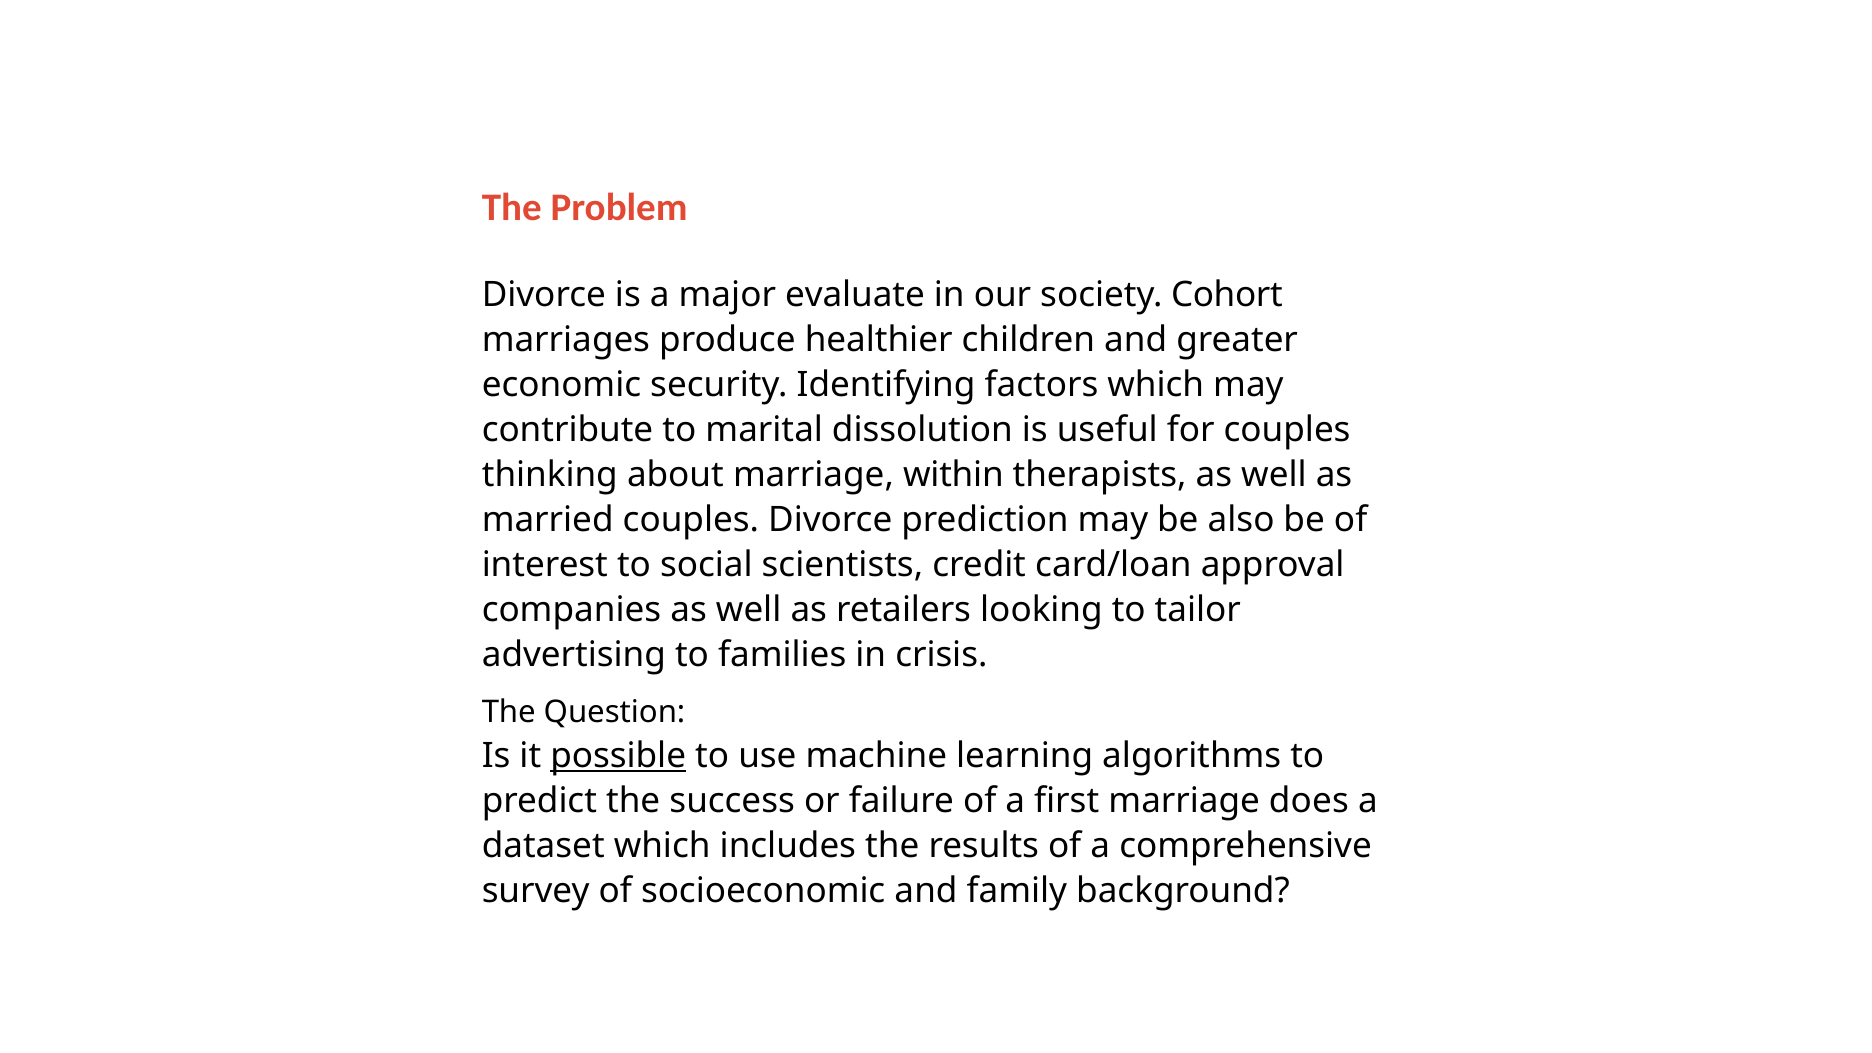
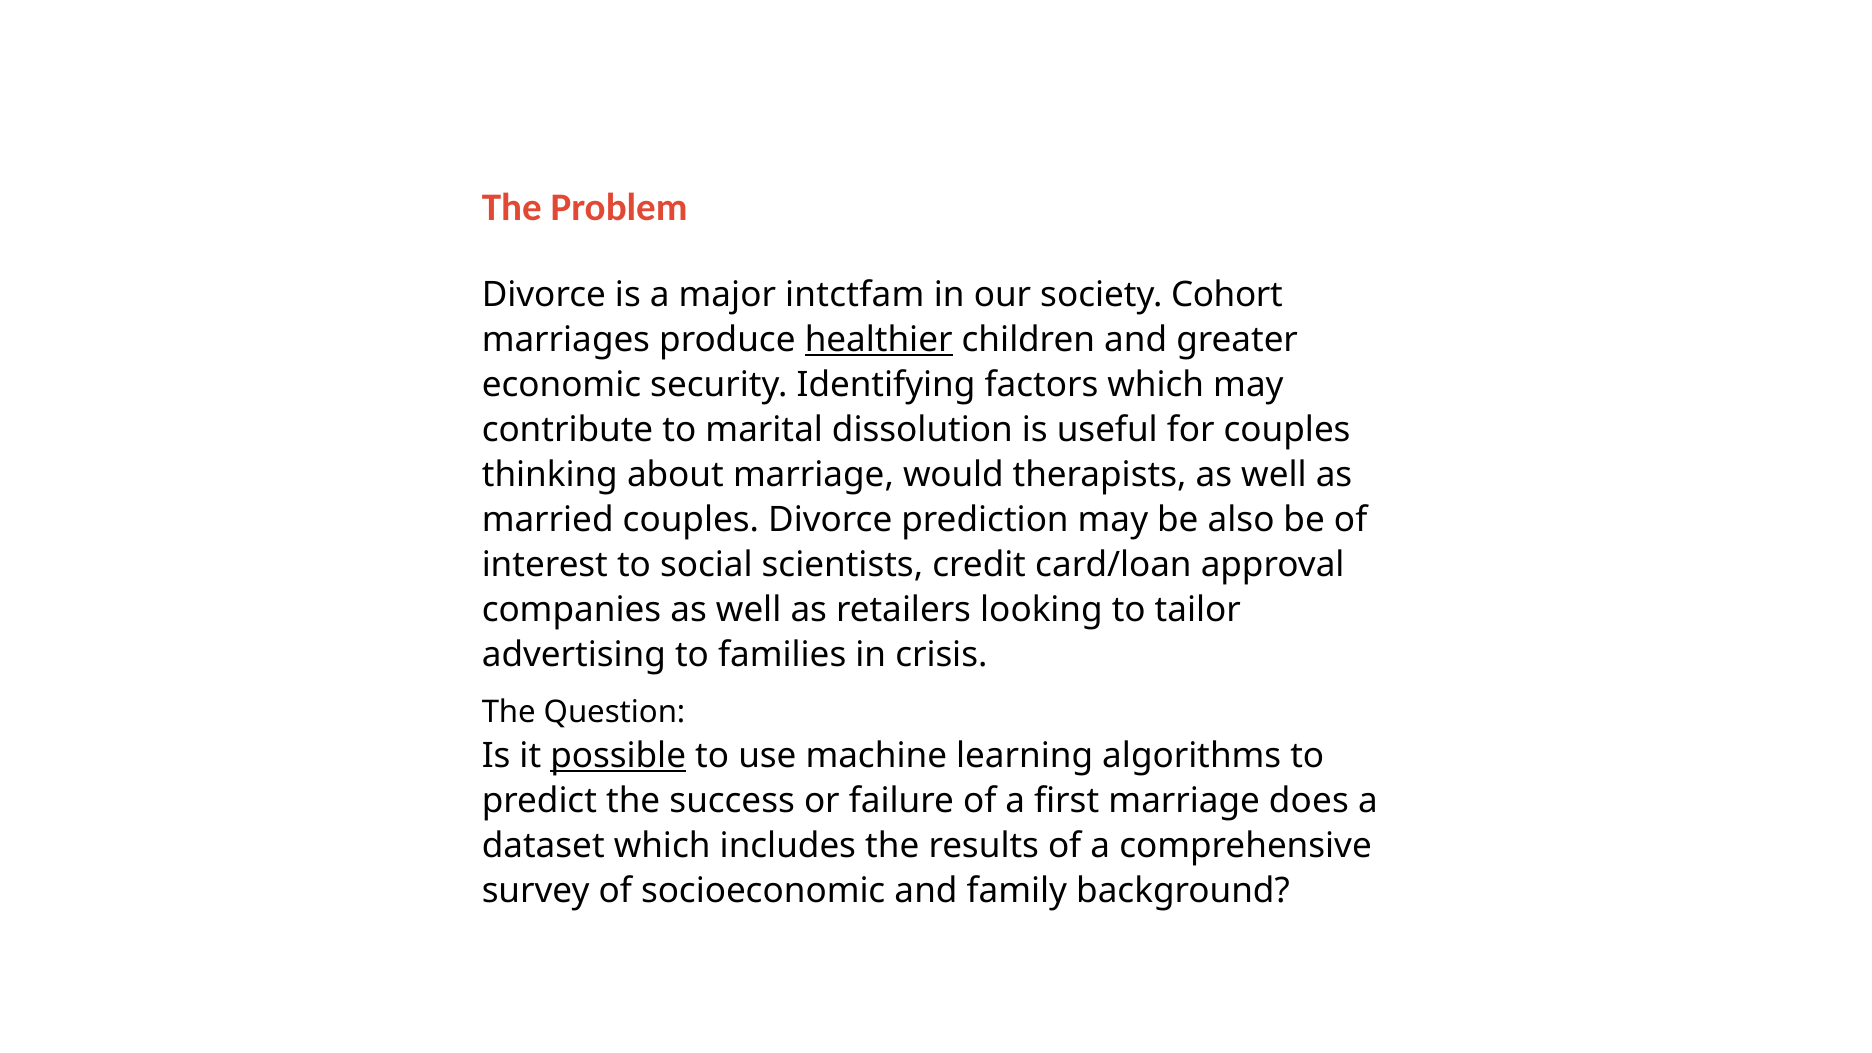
evaluate: evaluate -> intctfam (855, 295)
healthier underline: none -> present (879, 340)
within: within -> would (953, 475)
